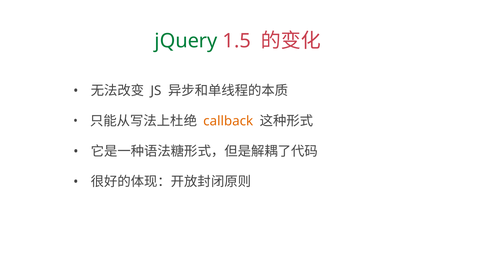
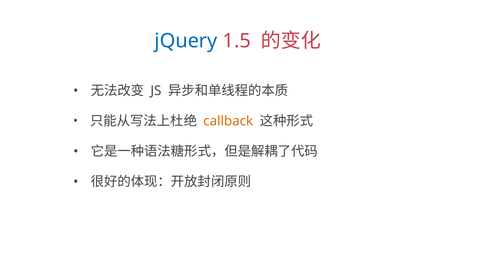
jQuery colour: green -> blue (186, 41)
